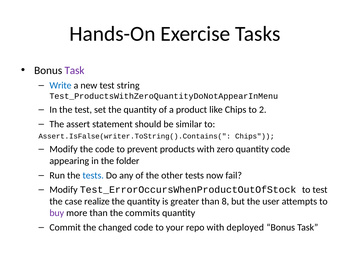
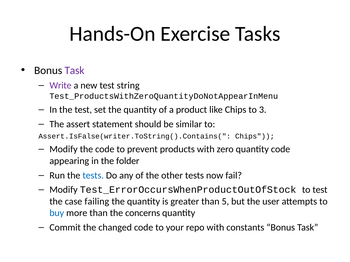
Write colour: blue -> purple (60, 86)
2: 2 -> 3 (263, 110)
realize: realize -> failing (97, 202)
8: 8 -> 5 (225, 202)
buy colour: purple -> blue (57, 213)
commits: commits -> concerns (143, 213)
deployed: deployed -> constants (245, 228)
